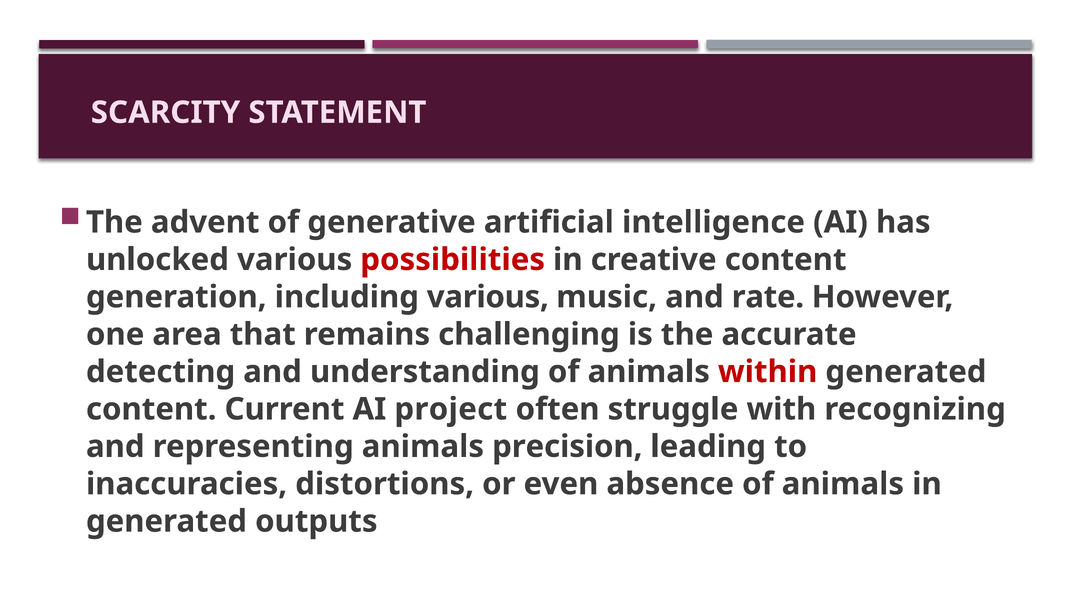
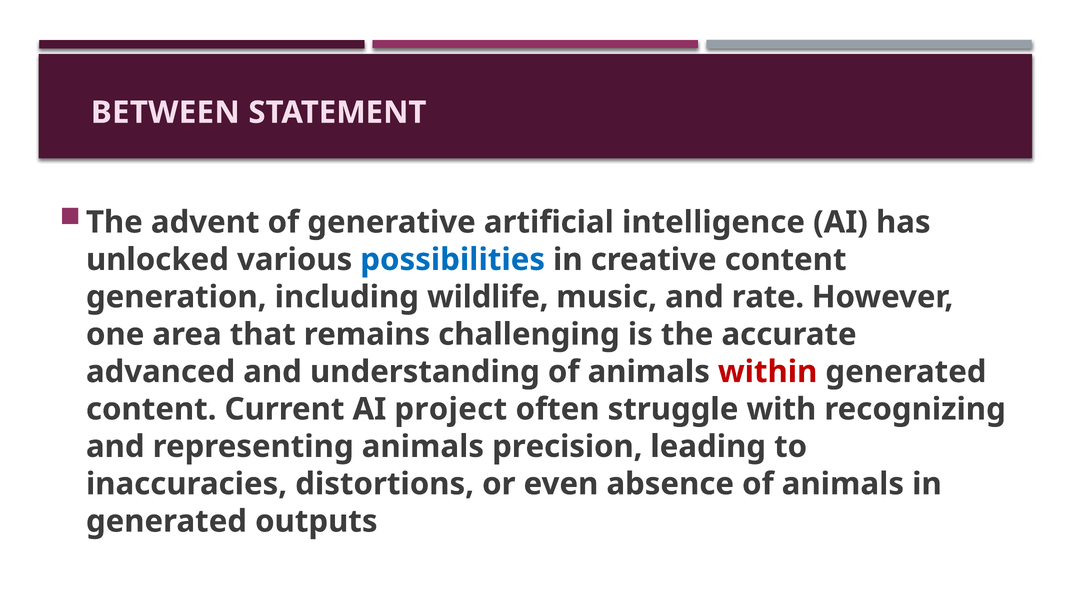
SCARCITY: SCARCITY -> BETWEEN (165, 113)
possibilities colour: red -> blue (453, 260)
including various: various -> wildlife (488, 297)
detecting: detecting -> advanced (161, 372)
